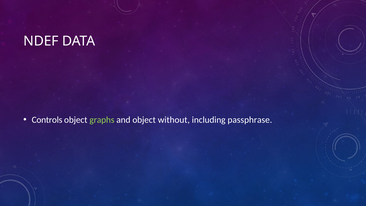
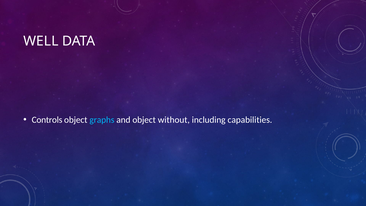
NDEF: NDEF -> WELL (41, 41)
graphs colour: light green -> light blue (102, 120)
passphrase: passphrase -> capabilities (250, 120)
